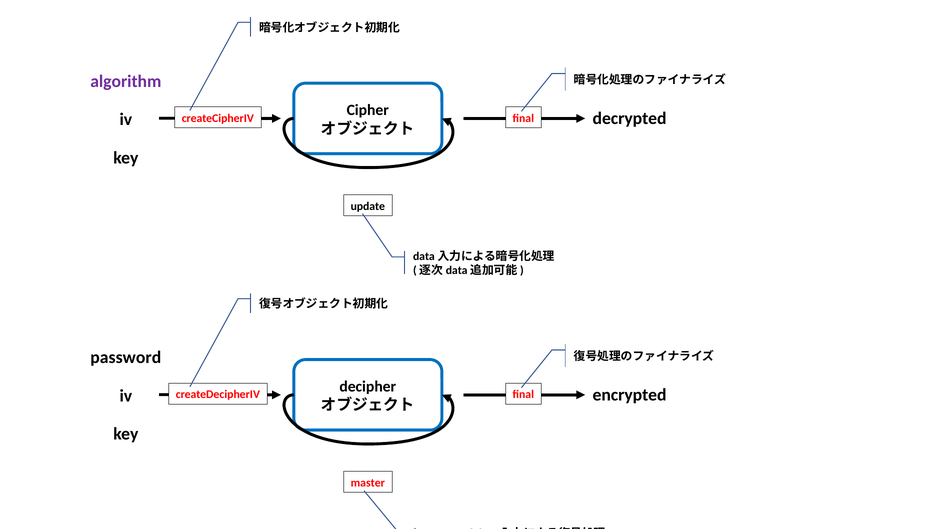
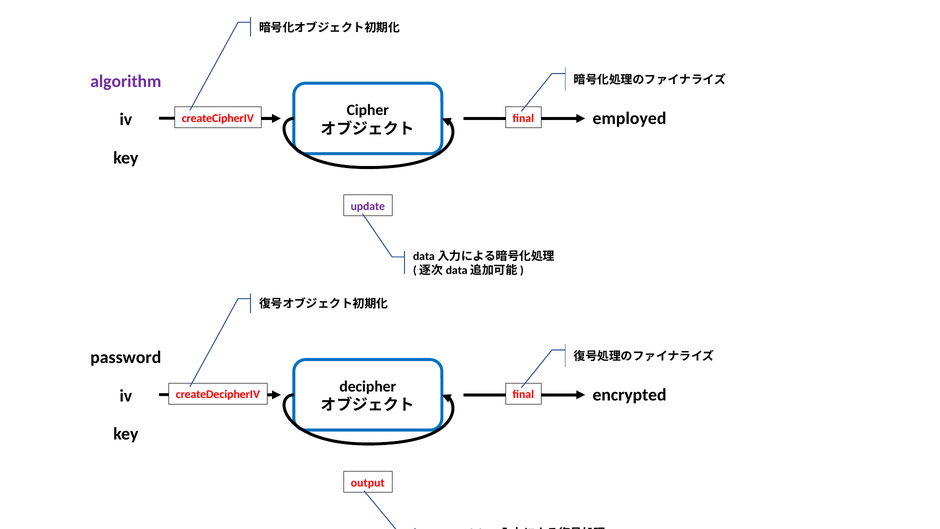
decrypted: decrypted -> employed (629, 119)
update colour: black -> purple (368, 206)
master: master -> output (368, 482)
